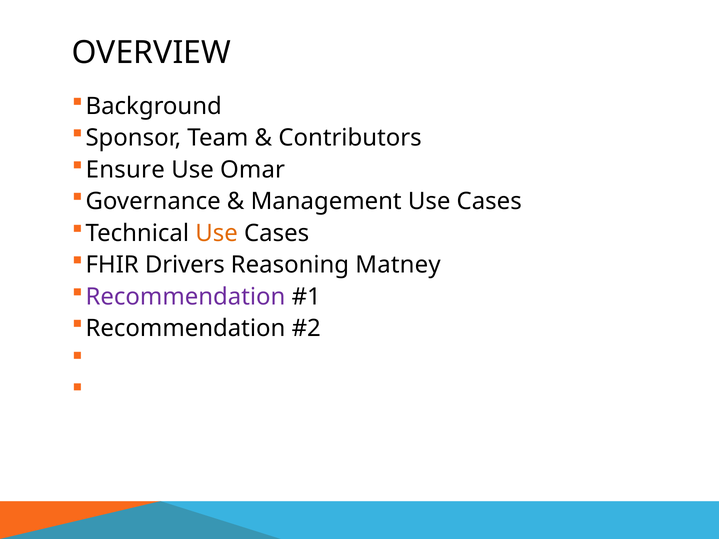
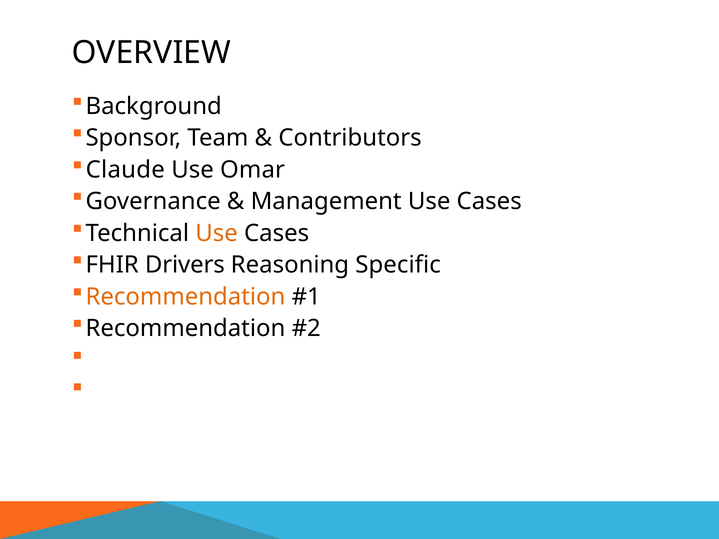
Ensure: Ensure -> Claude (125, 170)
Matney: Matney -> Specific (398, 265)
Recommendation colour: purple -> orange (185, 297)
